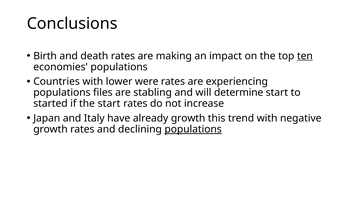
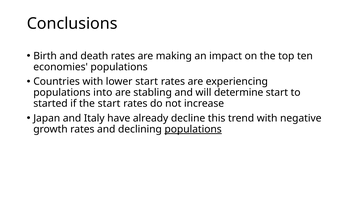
ten underline: present -> none (305, 56)
lower were: were -> start (147, 82)
files: files -> into (103, 93)
already growth: growth -> decline (188, 119)
